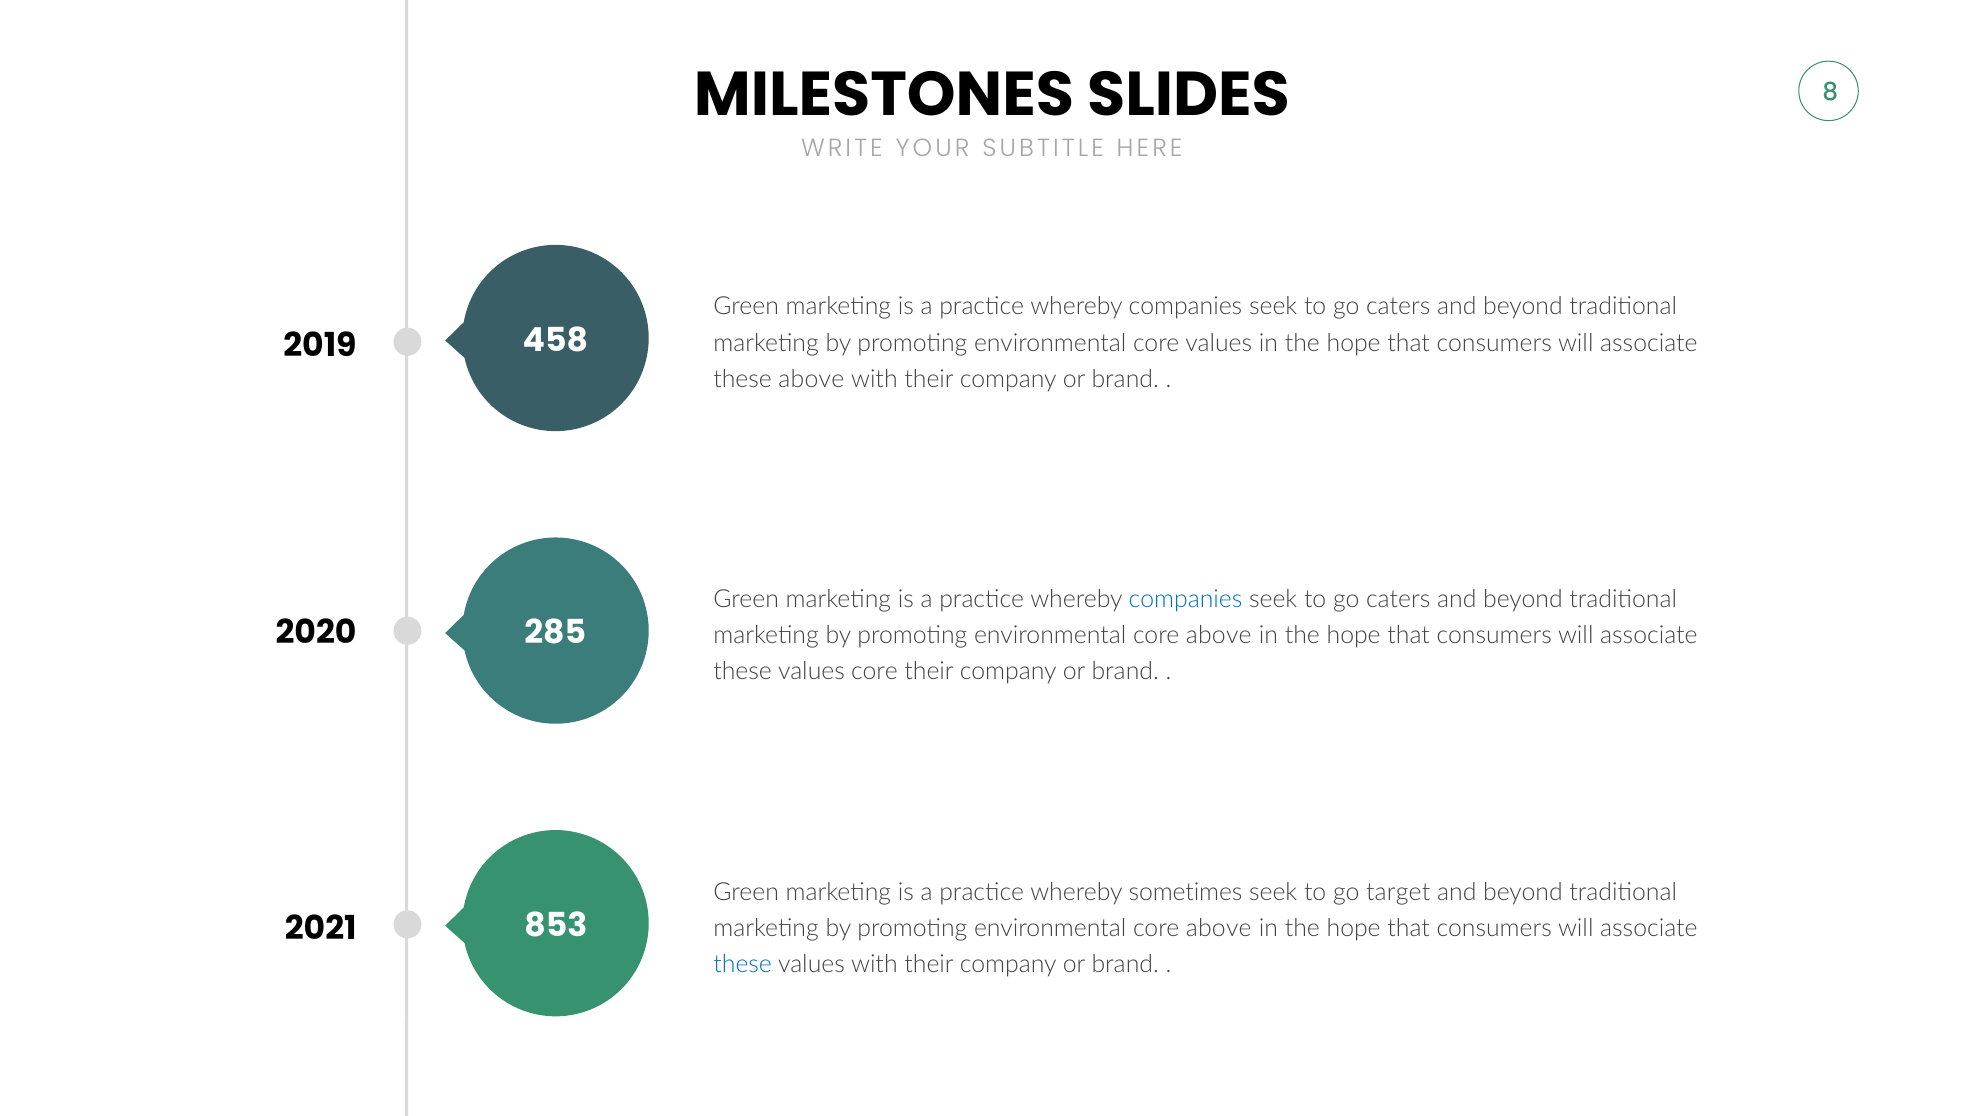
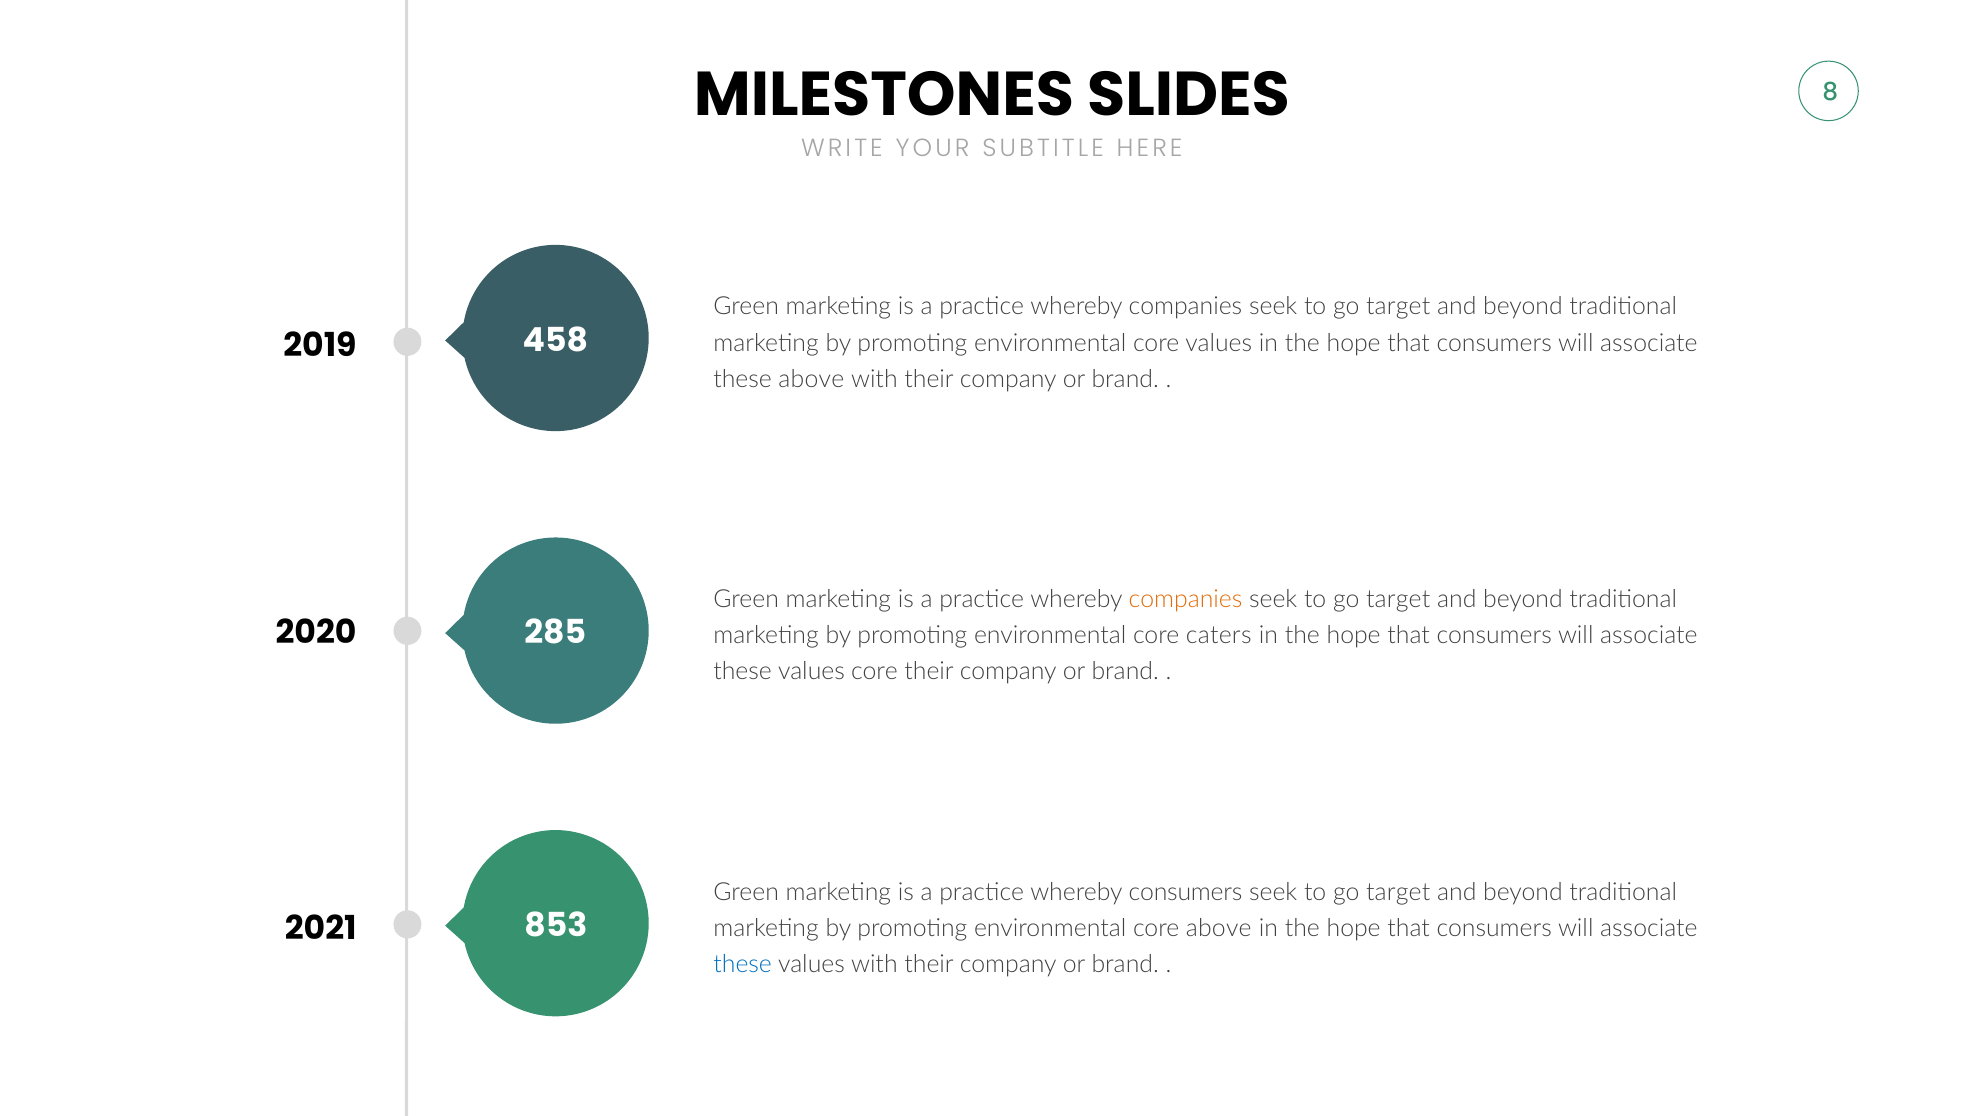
caters: caters -> target (1398, 307)
companies colour: blue -> orange (1186, 600)
caters: caters -> target (1398, 600)
above: above -> caters (1219, 636)
whereby sometimes: sometimes -> consumers (1186, 892)
